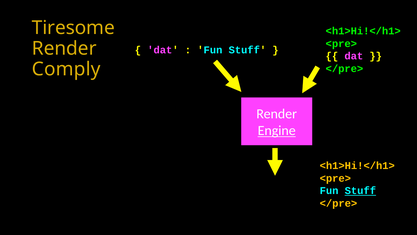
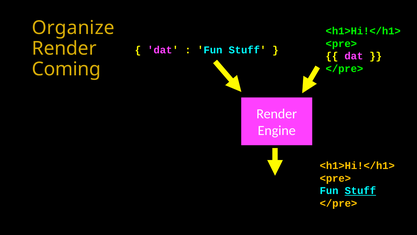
Tiresome: Tiresome -> Organize (73, 28)
Comply: Comply -> Coming (66, 69)
Engine underline: present -> none (277, 130)
